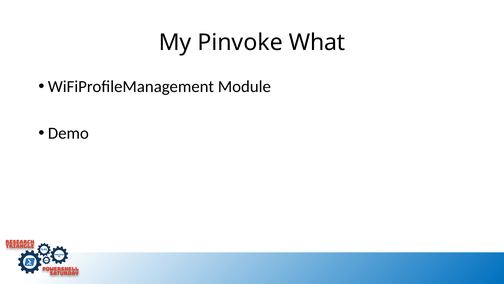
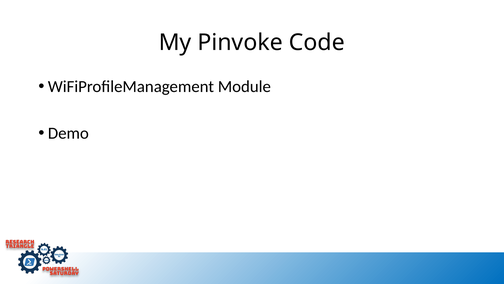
What: What -> Code (317, 42)
